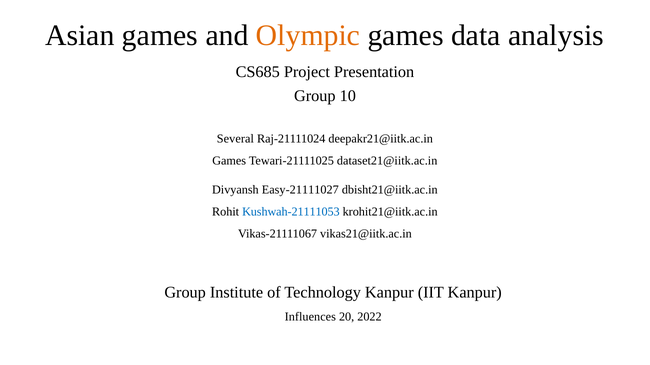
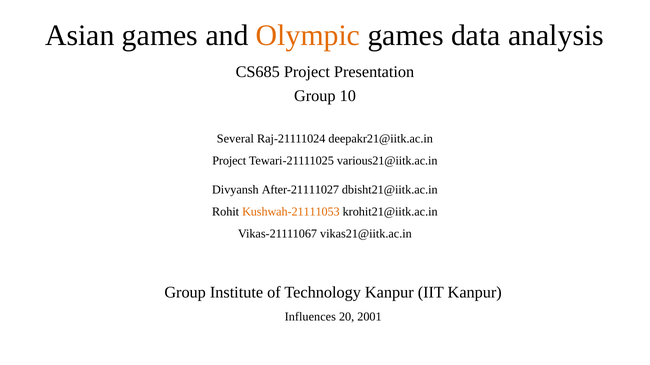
Games: Games -> Project (229, 161)
dataset21@iitk.ac.in: dataset21@iitk.ac.in -> various21@iitk.ac.in (387, 161)
Easy-21111027: Easy-21111027 -> After-21111027 (300, 190)
Kushwah-21111053 colour: blue -> orange (291, 212)
2022: 2022 -> 2001 (369, 317)
